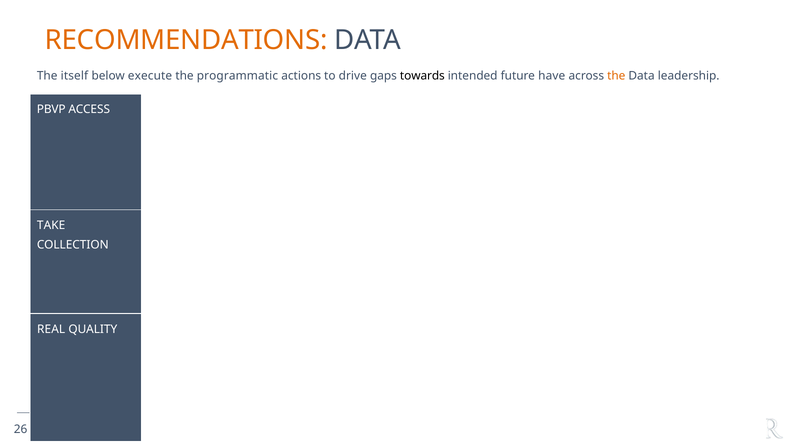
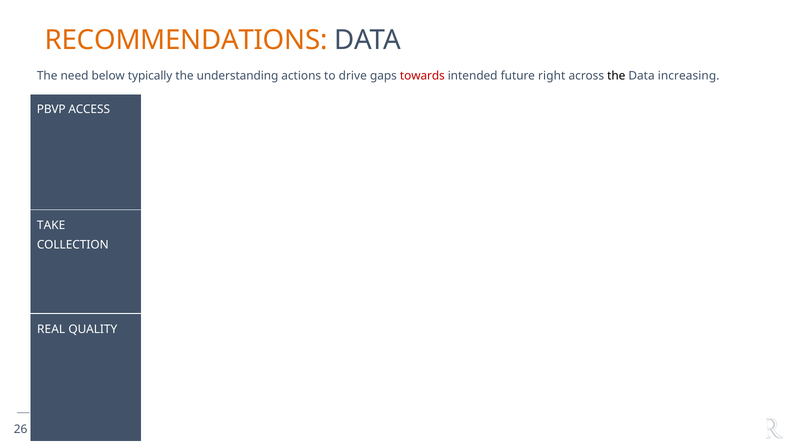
itself: itself -> need (74, 76)
execute: execute -> typically (150, 76)
programmatic: programmatic -> understanding (238, 76)
towards colour: black -> red (422, 76)
have: have -> right (552, 76)
the colour: orange -> black (616, 76)
leadership: leadership -> increasing (689, 76)
